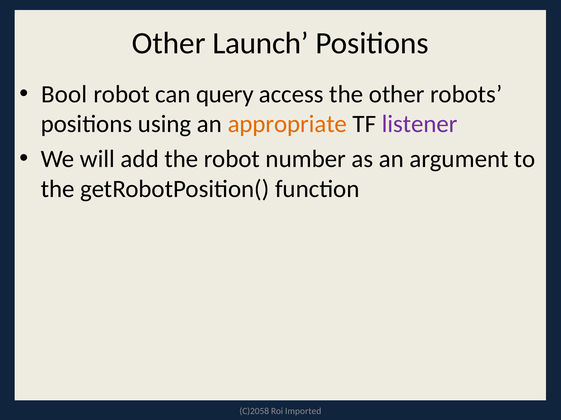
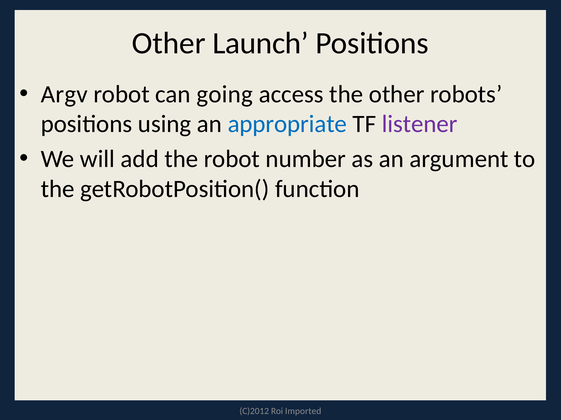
Bool: Bool -> Argv (64, 94)
query: query -> going (225, 94)
appropriate colour: orange -> blue (287, 124)
C)2058: C)2058 -> C)2012 (254, 412)
